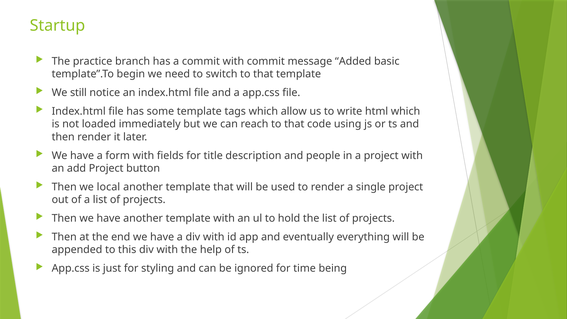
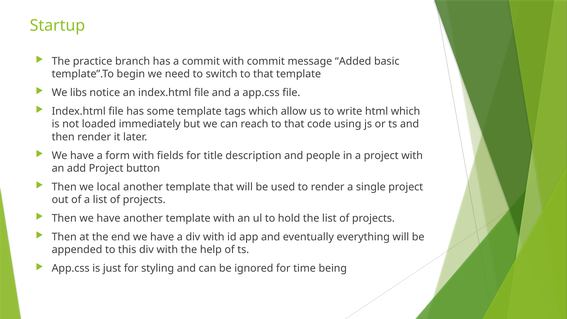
still: still -> libs (78, 93)
